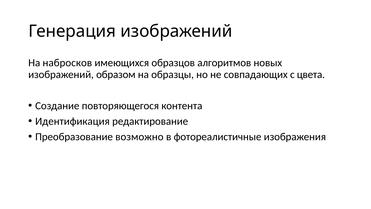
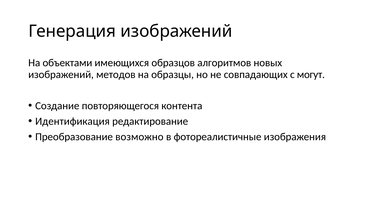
набросков: набросков -> объектами (67, 63)
образом: образом -> методов (116, 74)
цвета: цвета -> могут (311, 74)
